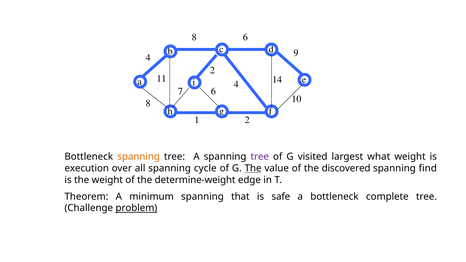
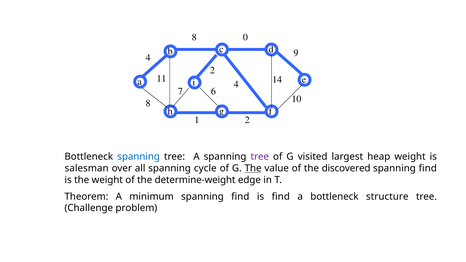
8 6: 6 -> 0 (245, 37)
spanning colour: orange -> blue (139, 157)
what: what -> heap (379, 157)
execution: execution -> salesman (87, 168)
minimum spanning that: that -> find (240, 197)
is safe: safe -> find (281, 197)
complete: complete -> structure (387, 197)
problem underline: present -> none (136, 208)
